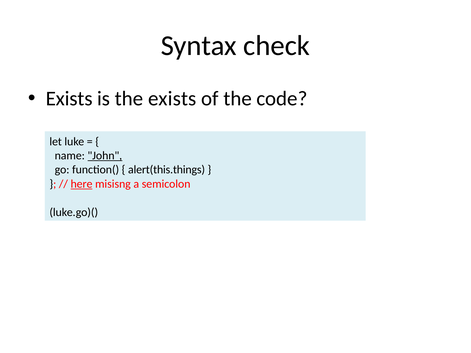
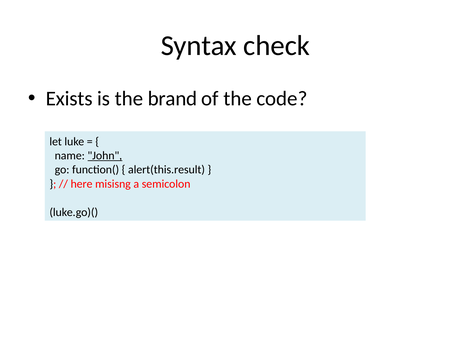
the exists: exists -> brand (172, 99)
alert(this.things: alert(this.things -> alert(this.result (167, 170)
here underline: present -> none (82, 184)
